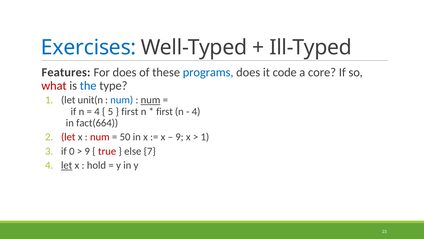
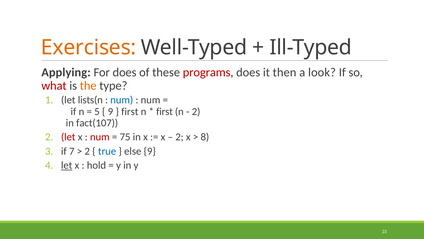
Exercises colour: blue -> orange (89, 48)
Features: Features -> Applying (66, 72)
programs colour: blue -> red (208, 72)
code: code -> then (285, 72)
core: core -> look (322, 72)
the colour: blue -> orange (88, 86)
unit(n: unit(n -> lists(n (90, 100)
num underline: present -> none (151, 100)
4: 4 -> 5 (97, 111)
5: 5 -> 9 (110, 111)
4: 4 -> 2 (196, 111)
fact(664: fact(664 -> fact(107 (97, 123)
50: 50 -> 75 (125, 137)
9: 9 -> 2 (179, 137)
1: 1 -> 8 (205, 137)
0: 0 -> 7 (72, 151)
9: 9 -> 2 (87, 151)
true colour: red -> blue (107, 151)
else 7: 7 -> 9 (150, 151)
